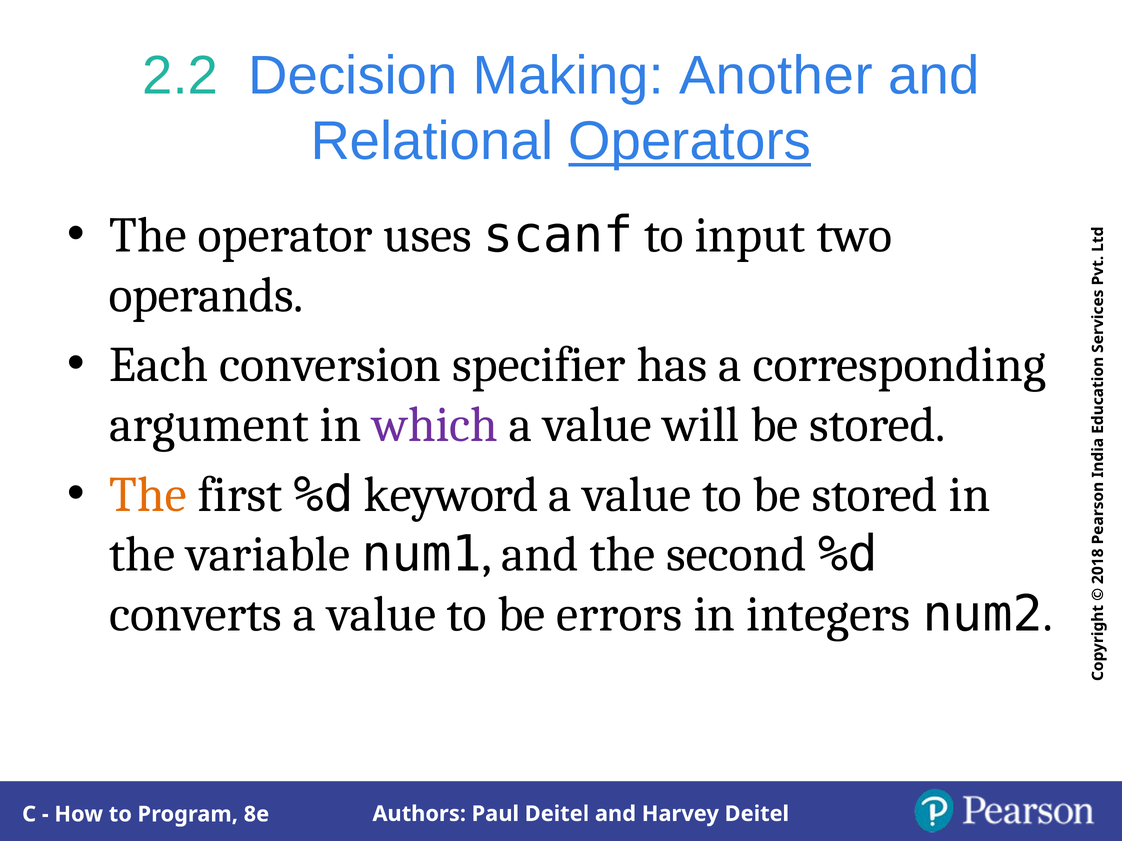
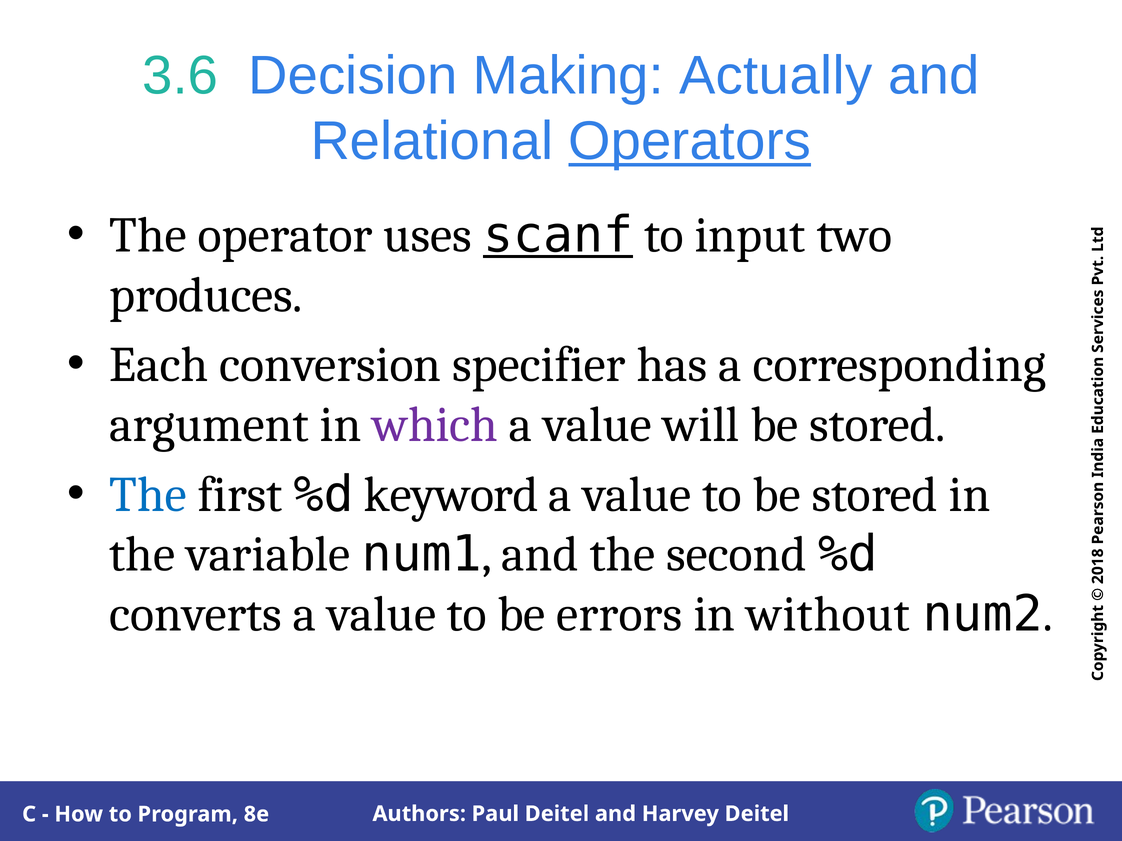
2.2: 2.2 -> 3.6 (180, 76)
Another: Another -> Actually (776, 76)
scanf underline: none -> present (558, 235)
operands: operands -> produces (206, 295)
The colour: orange -> blue (148, 495)
integers: integers -> without (828, 615)
